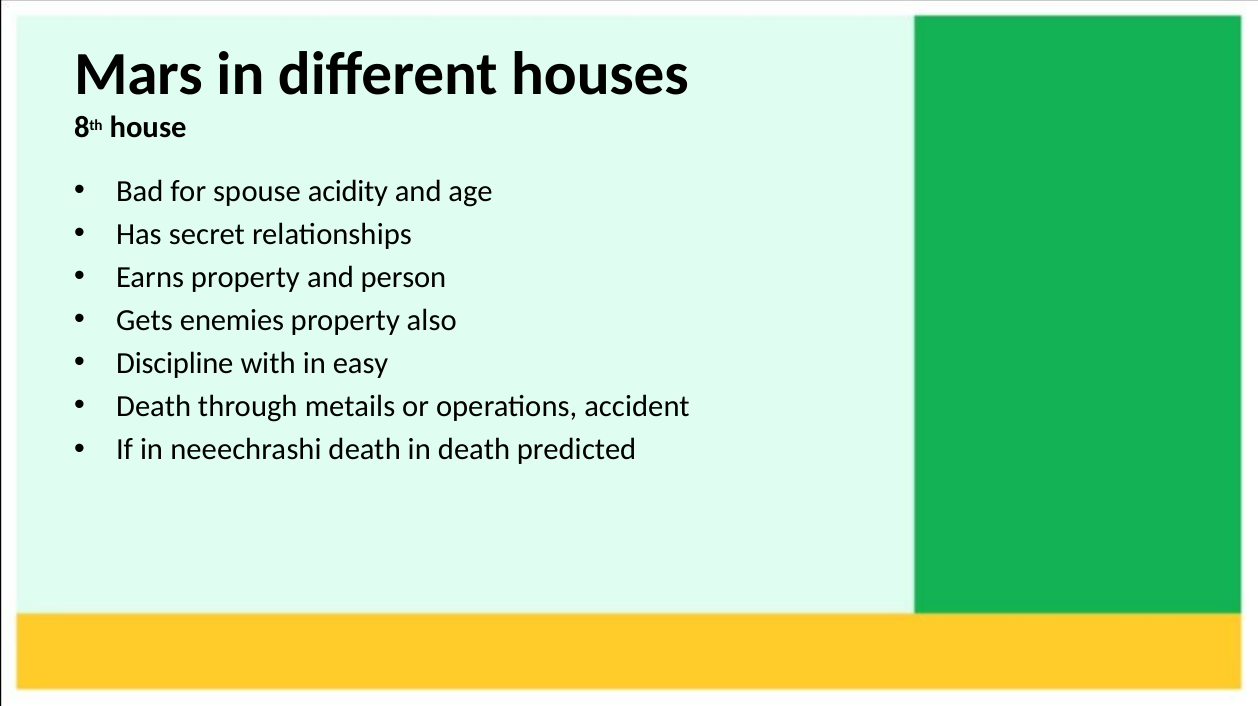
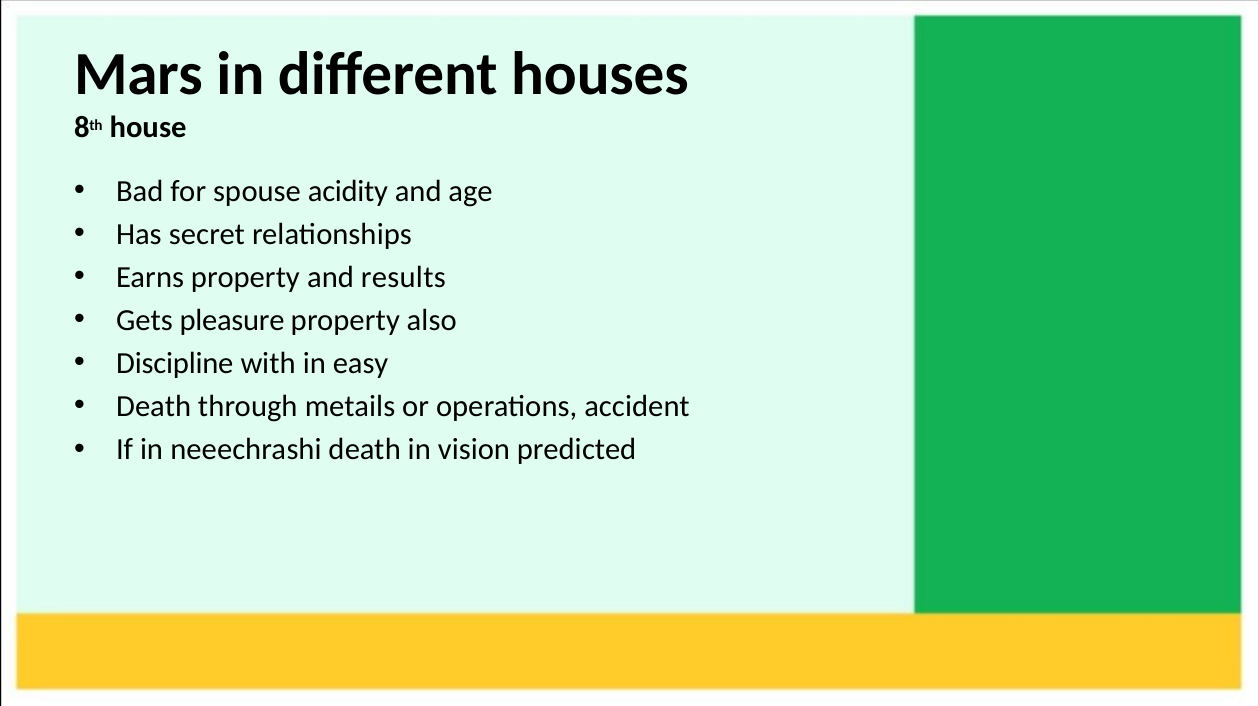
person: person -> results (403, 277)
enemies: enemies -> pleasure (232, 321)
in death: death -> vision (474, 450)
